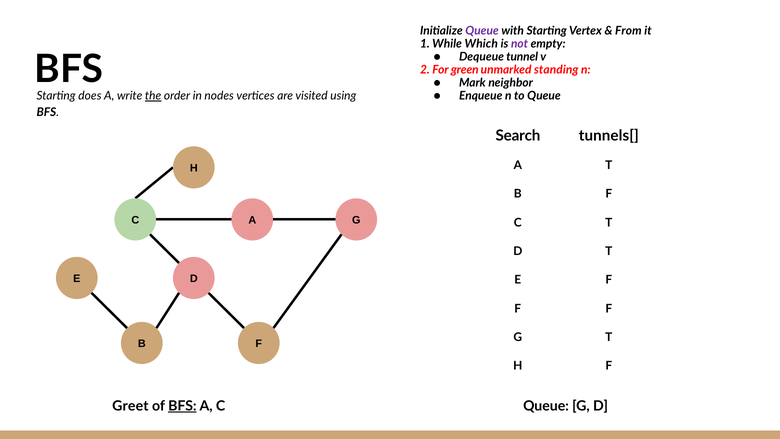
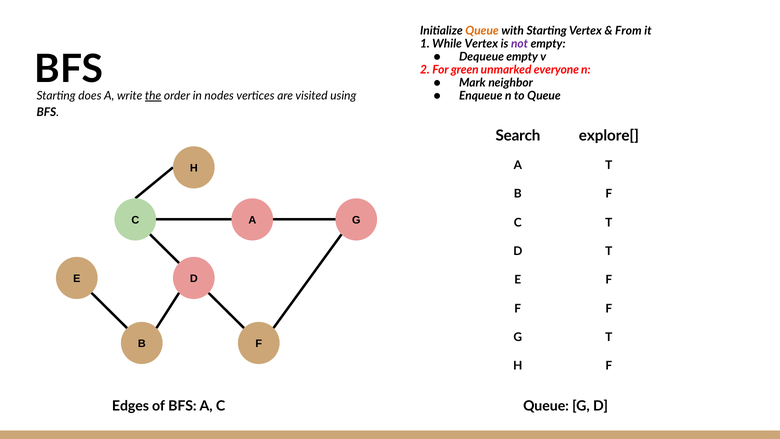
Queue colour: purple -> orange (482, 31)
While Which: Which -> Vertex (481, 44)
Dequeue tunnel: tunnel -> empty (522, 57)
standing: standing -> everyone (556, 70)
tunnels[: tunnels[ -> explore[ (609, 136)
Greet: Greet -> Edges (130, 406)
BFS underline: present -> none (182, 406)
